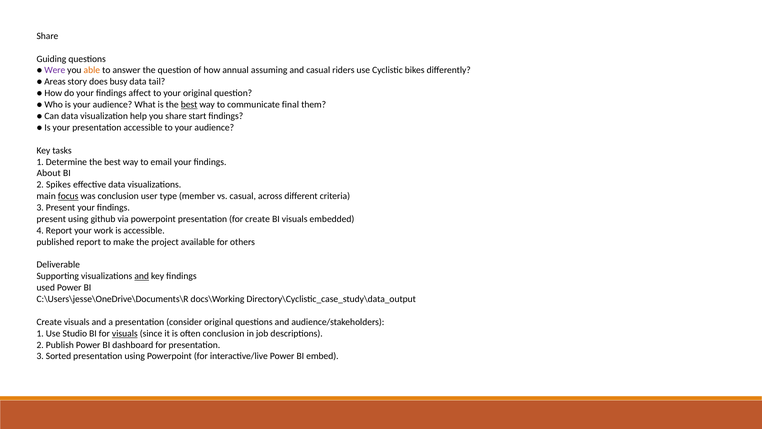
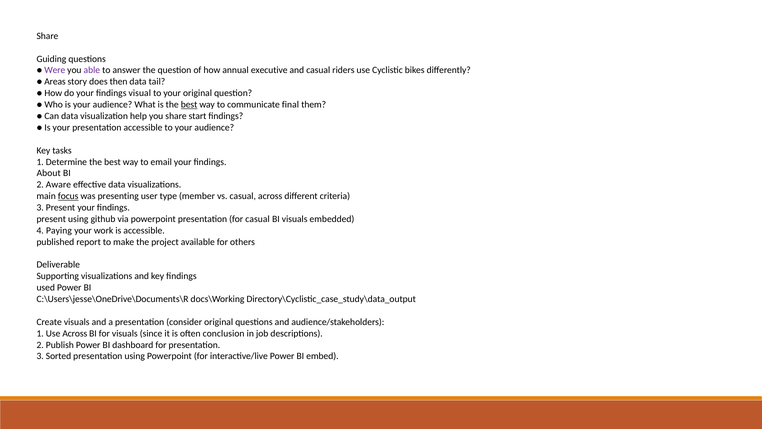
able colour: orange -> purple (92, 70)
assuming: assuming -> executive (269, 70)
busy: busy -> then (119, 82)
affect: affect -> visual (140, 93)
Spikes: Spikes -> Aware (58, 185)
was conclusion: conclusion -> presenting (118, 196)
for create: create -> casual (258, 219)
4 Report: Report -> Paying (59, 230)
and underline: present -> none (142, 276)
Use Studio: Studio -> Across (75, 333)
visuals underline: present -> none (125, 333)
